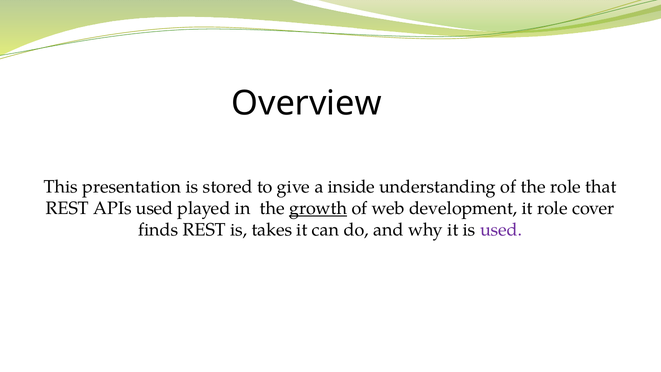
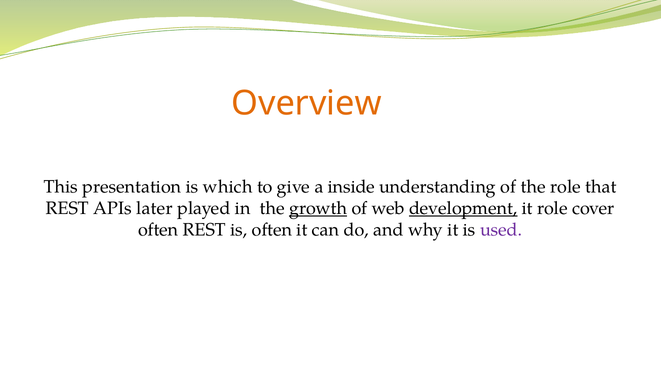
Overview colour: black -> orange (306, 103)
stored: stored -> which (228, 187)
APIs used: used -> later (154, 208)
development underline: none -> present (463, 208)
finds: finds -> often (158, 230)
is takes: takes -> often (272, 230)
